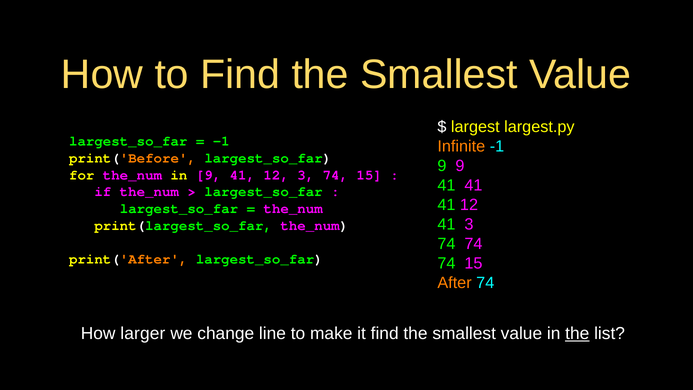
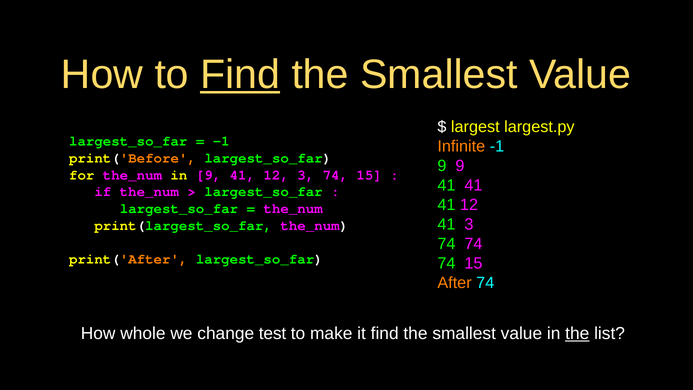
Find underline: none -> present (240, 74)
larger: larger -> whole (143, 333)
line: line -> test (273, 333)
